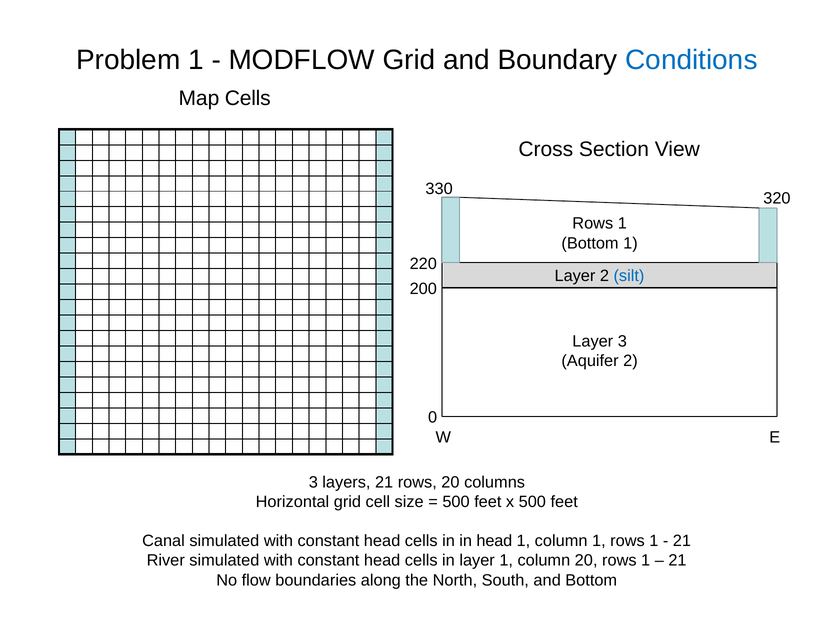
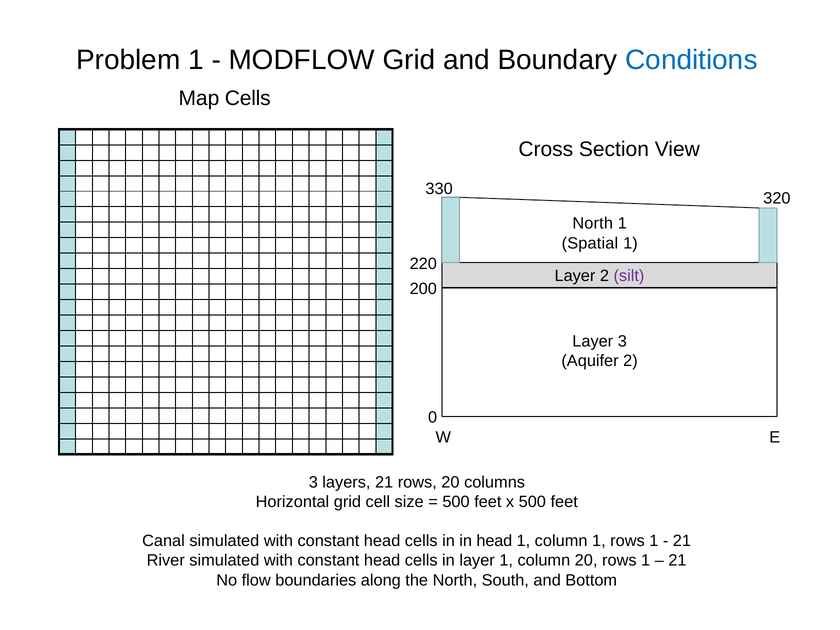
Rows: Rows -> North (593, 224)
Bottom: Bottom -> Spatial (590, 243)
silt colour: blue -> purple (629, 276)
